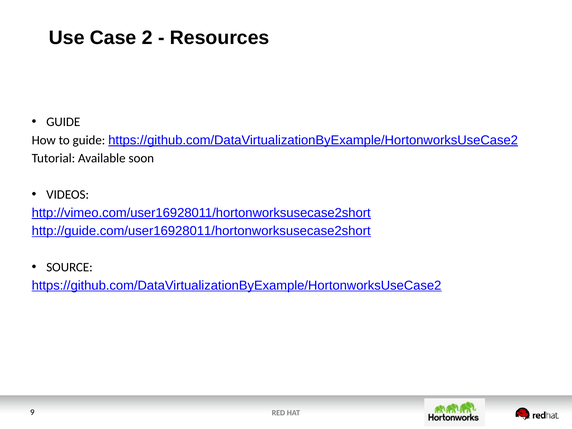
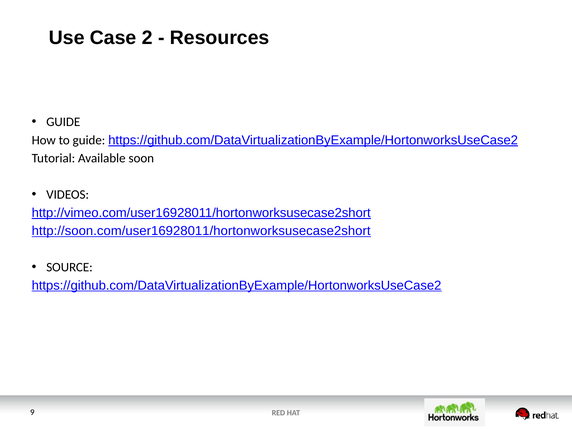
http://guide.com/user16928011/hortonworksusecase2short: http://guide.com/user16928011/hortonworksusecase2short -> http://soon.com/user16928011/hortonworksusecase2short (201, 231)
